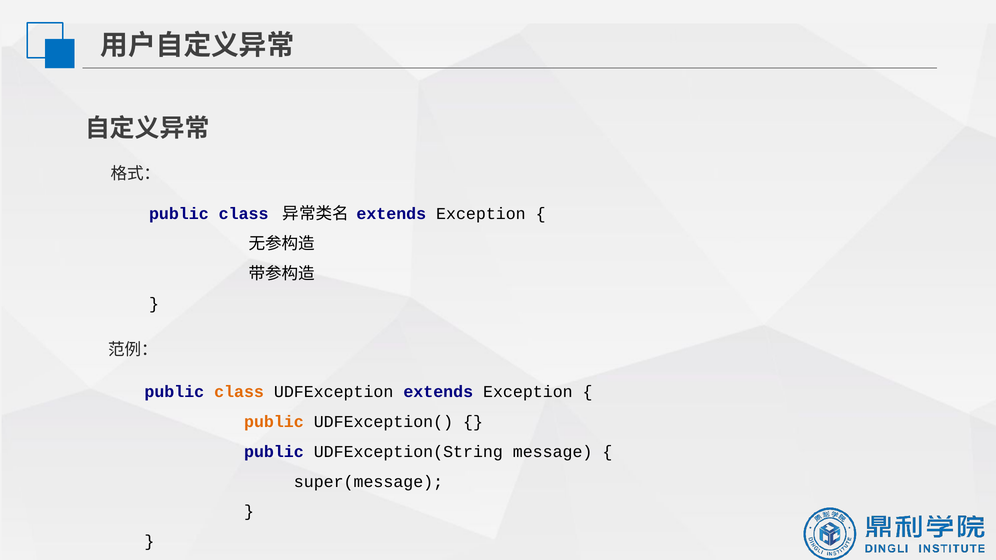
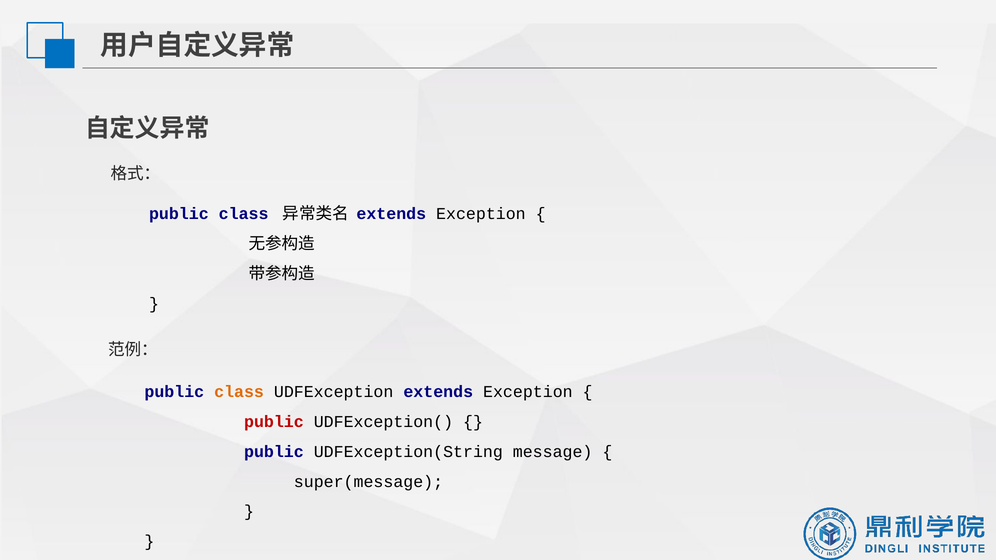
public colour: orange -> red (274, 422)
